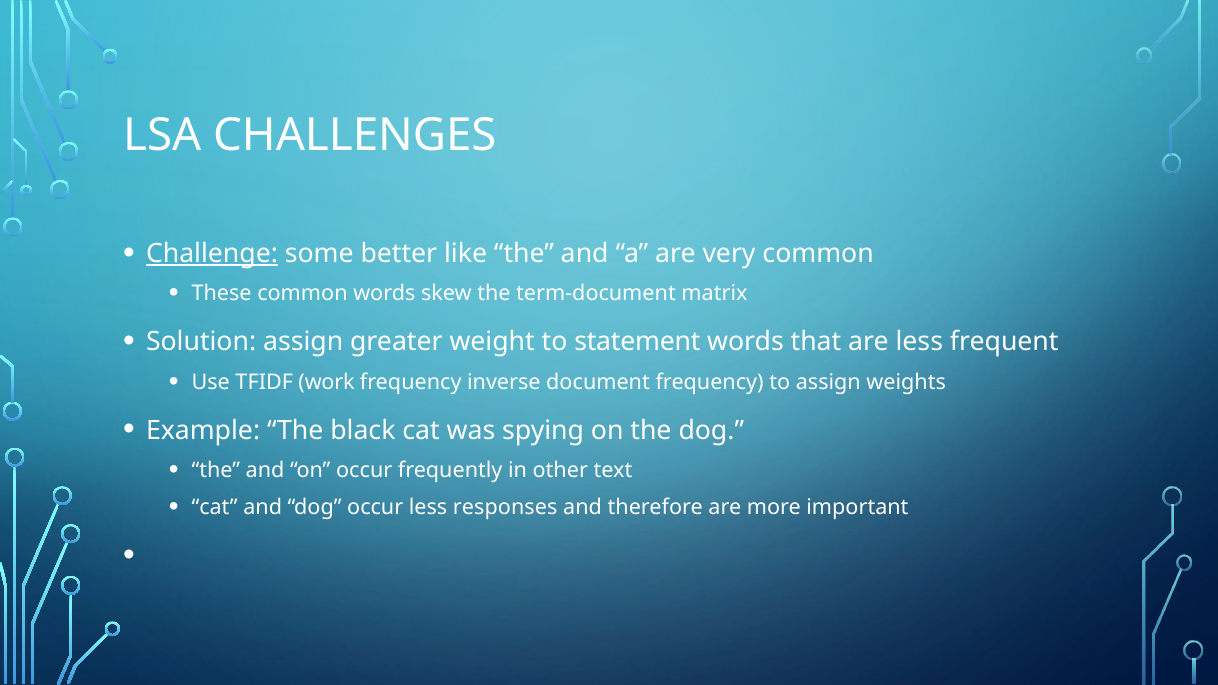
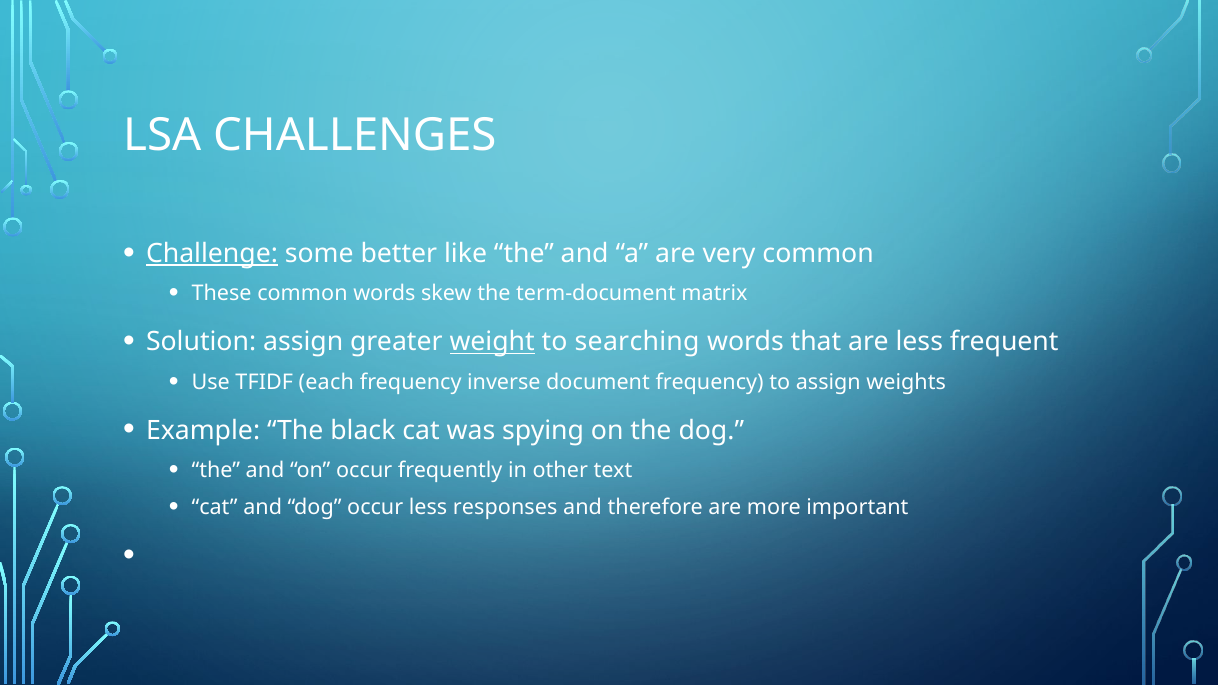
weight underline: none -> present (492, 342)
statement: statement -> searching (637, 342)
work: work -> each (326, 382)
